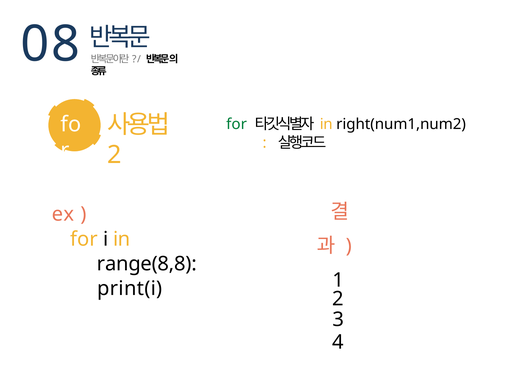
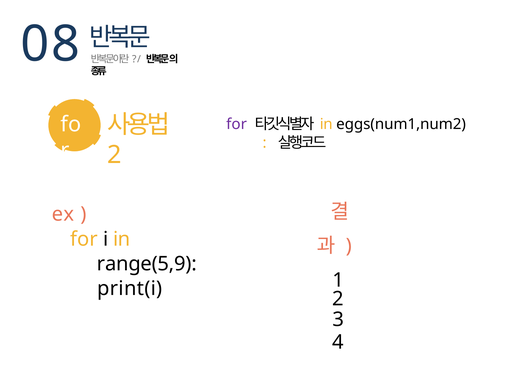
for colour: green -> purple (237, 124)
right(num1,num2: right(num1,num2 -> eggs(num1,num2 (401, 124)
range(8,8: range(8,8 -> range(5,9 (147, 264)
